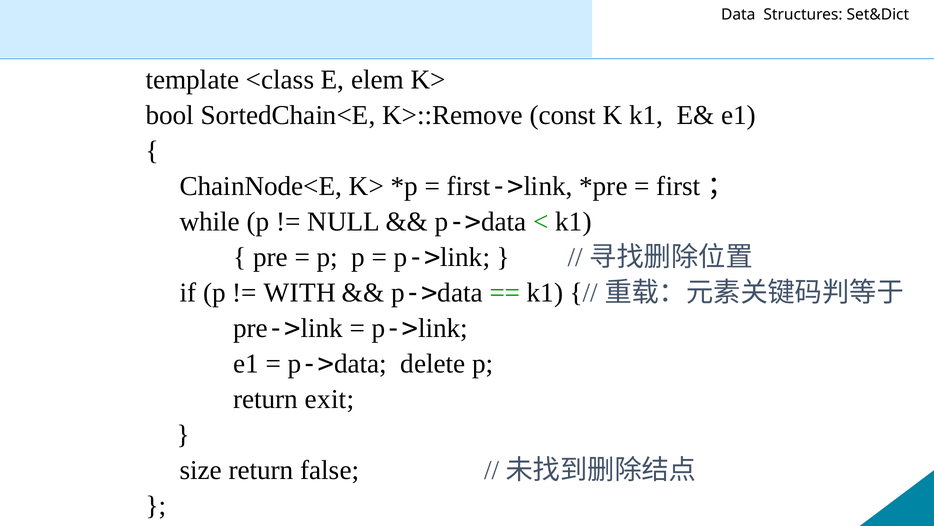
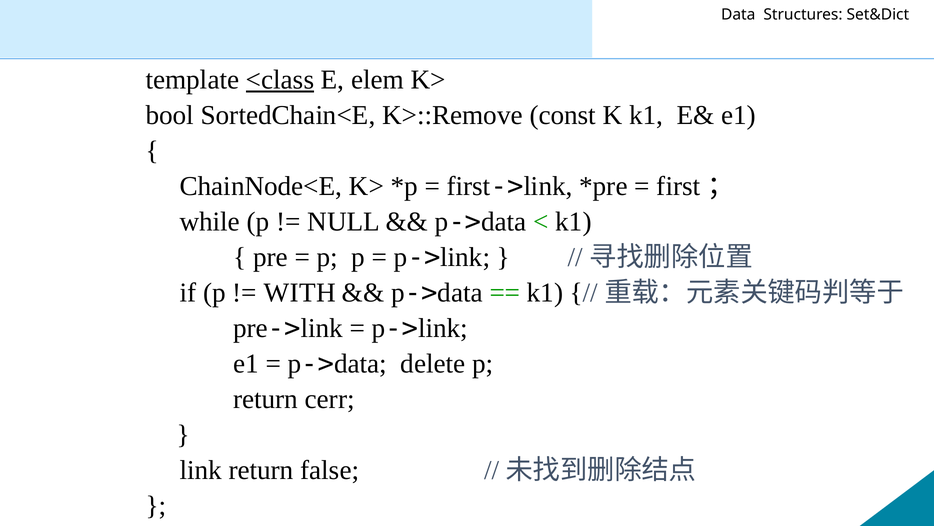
<class underline: none -> present (280, 80)
exit: exit -> cerr (330, 399)
size: size -> link (201, 470)
